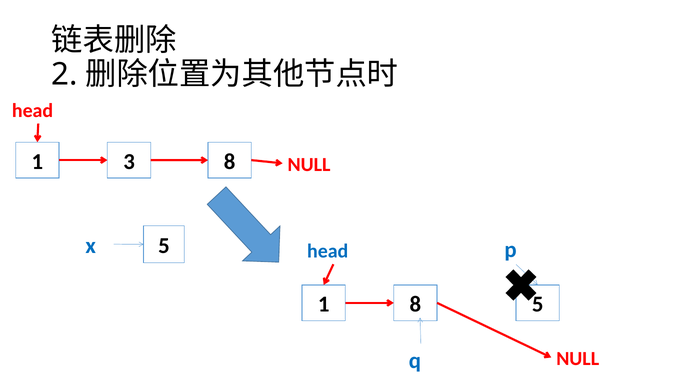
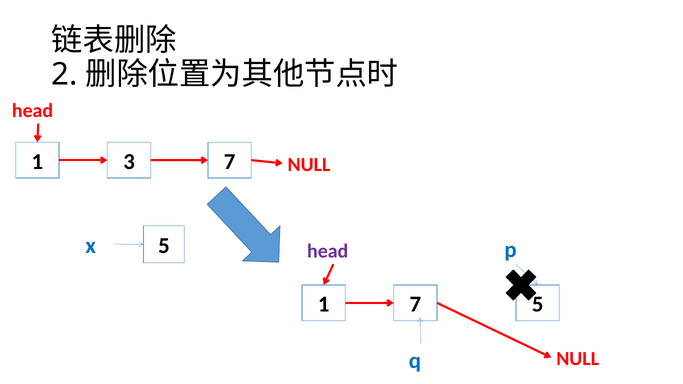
3 8: 8 -> 7 (230, 162)
head colour: blue -> purple (328, 251)
1 8: 8 -> 7 (415, 305)
